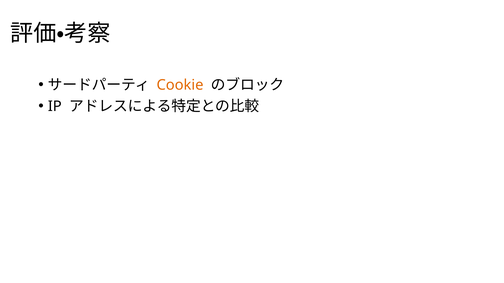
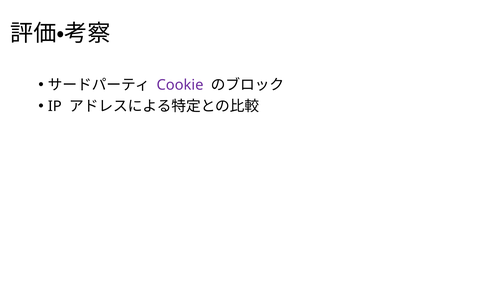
Cookie colour: orange -> purple (180, 85)
